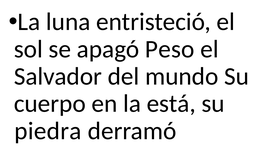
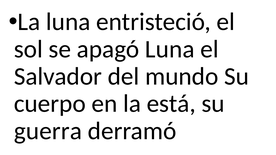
apagó Peso: Peso -> Luna (170, 49)
piedra: piedra -> guerra (48, 131)
